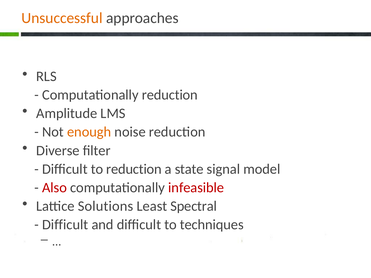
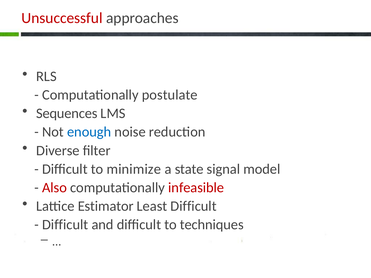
Unsuccessful colour: orange -> red (62, 18)
Computationally reduction: reduction -> postulate (170, 95)
Amplitude: Amplitude -> Sequences (67, 114)
enough colour: orange -> blue (89, 132)
to reduction: reduction -> minimize (134, 169)
Solutions: Solutions -> Estimator (106, 206)
Least Spectral: Spectral -> Difficult (193, 206)
